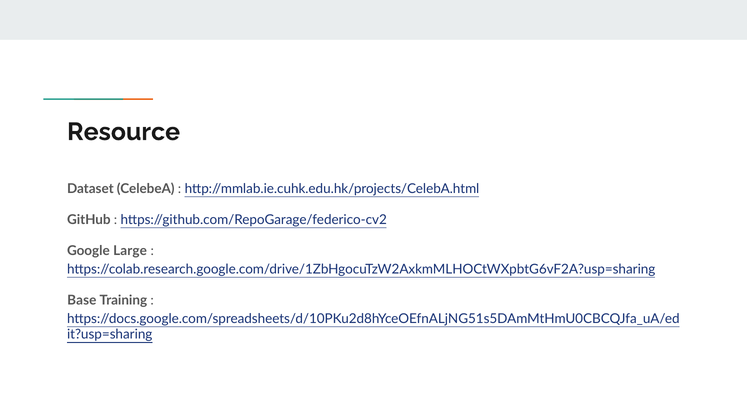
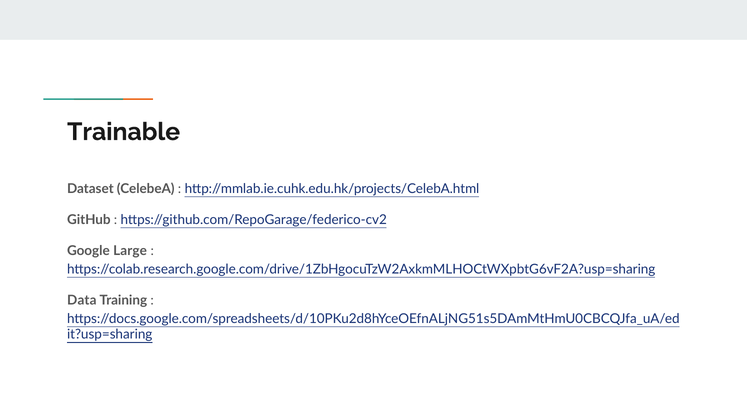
Resource: Resource -> Trainable (124, 132)
Base: Base -> Data (82, 300)
